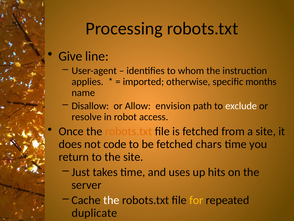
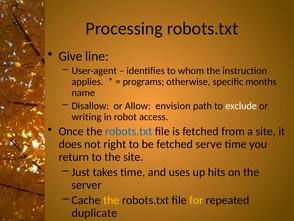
imported: imported -> programs (143, 82)
resolve: resolve -> writing (87, 117)
robots.txt colour: orange -> blue (129, 131)
code: code -> right (115, 144)
chars: chars -> serve (209, 144)
the colour: white -> yellow (111, 200)
